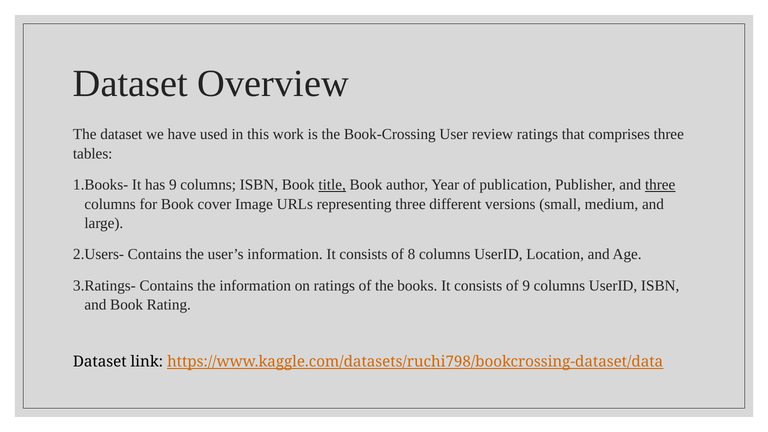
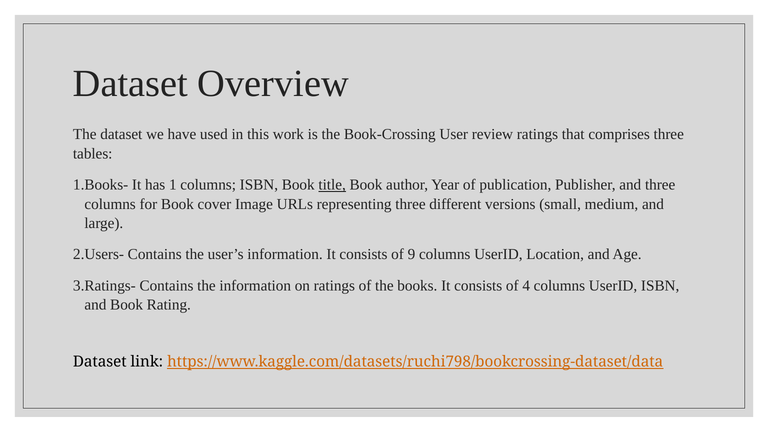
has 9: 9 -> 1 (173, 185)
three underline: present -> none (660, 185)
8: 8 -> 9 (411, 254)
of 9: 9 -> 4 (526, 286)
